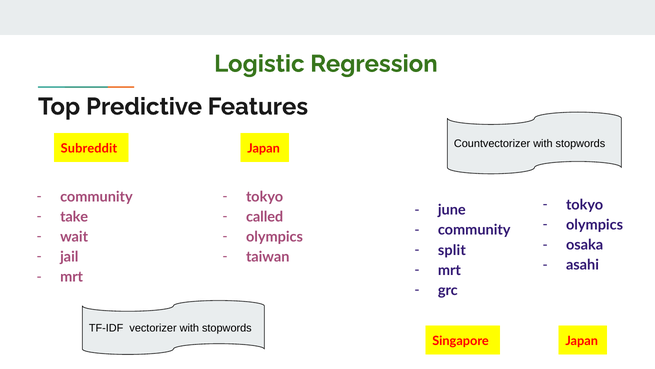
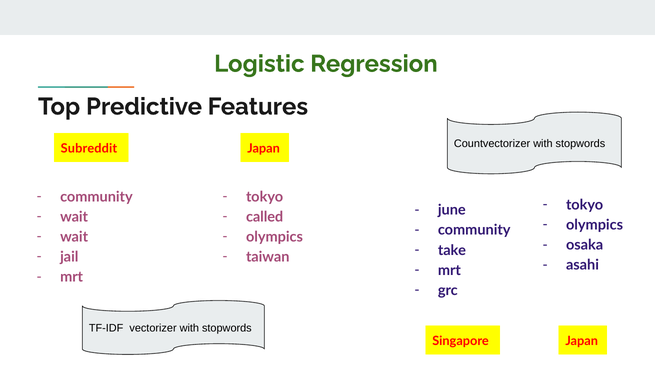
take: take -> wait (74, 216)
split: split -> take (452, 250)
